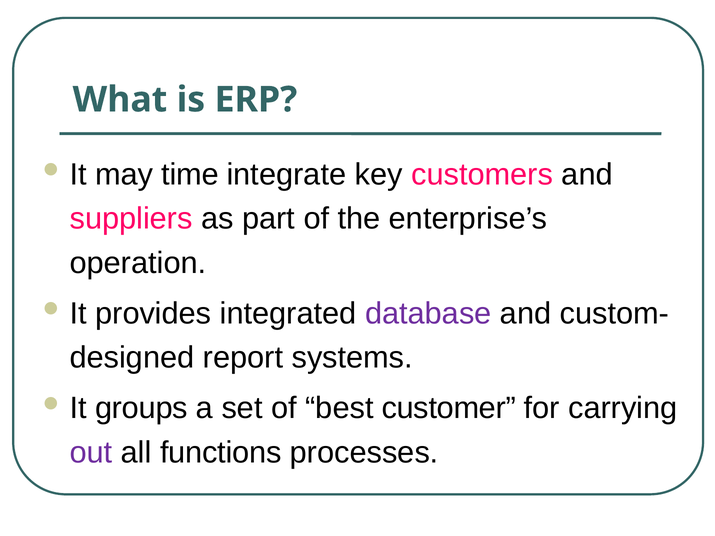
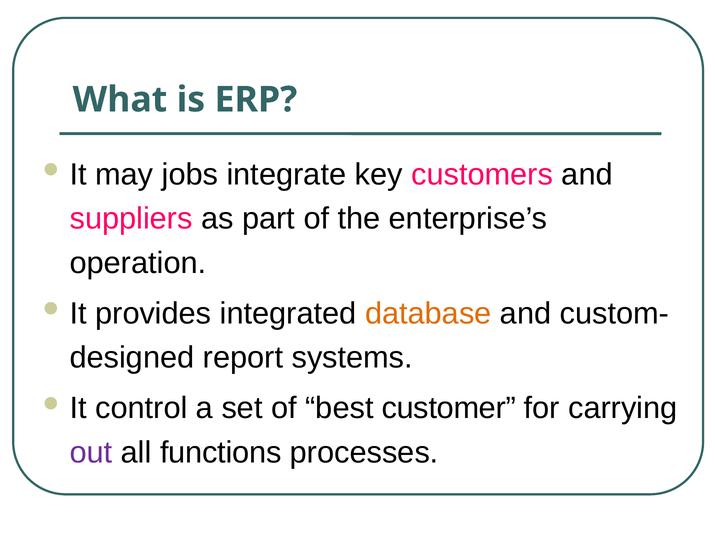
time: time -> jobs (190, 174)
database colour: purple -> orange (428, 314)
groups: groups -> control (141, 408)
